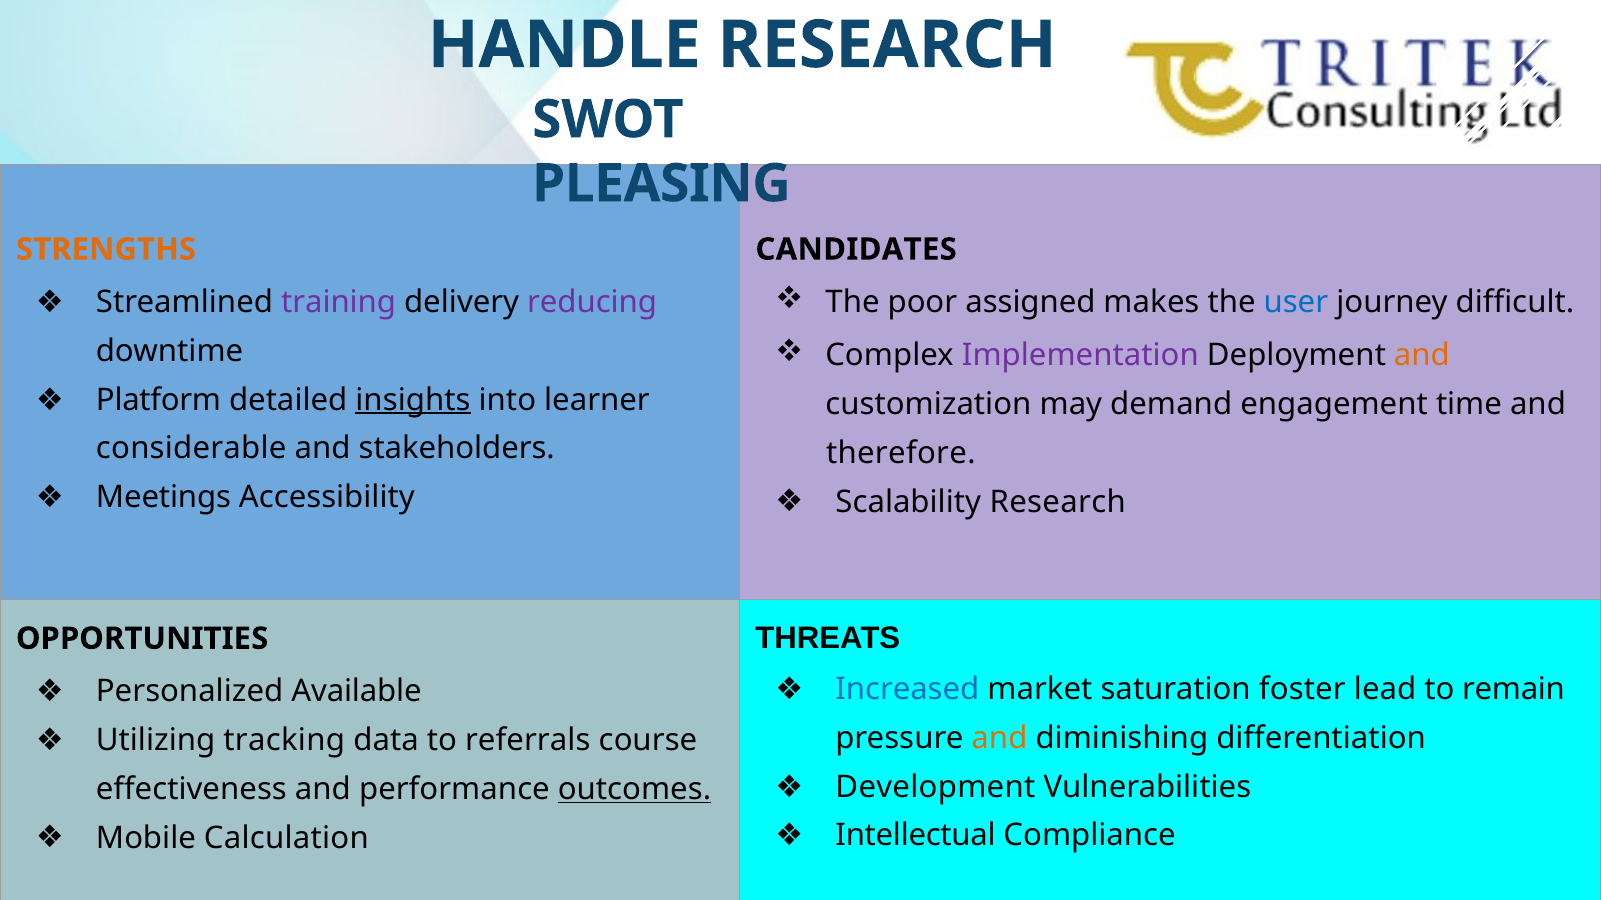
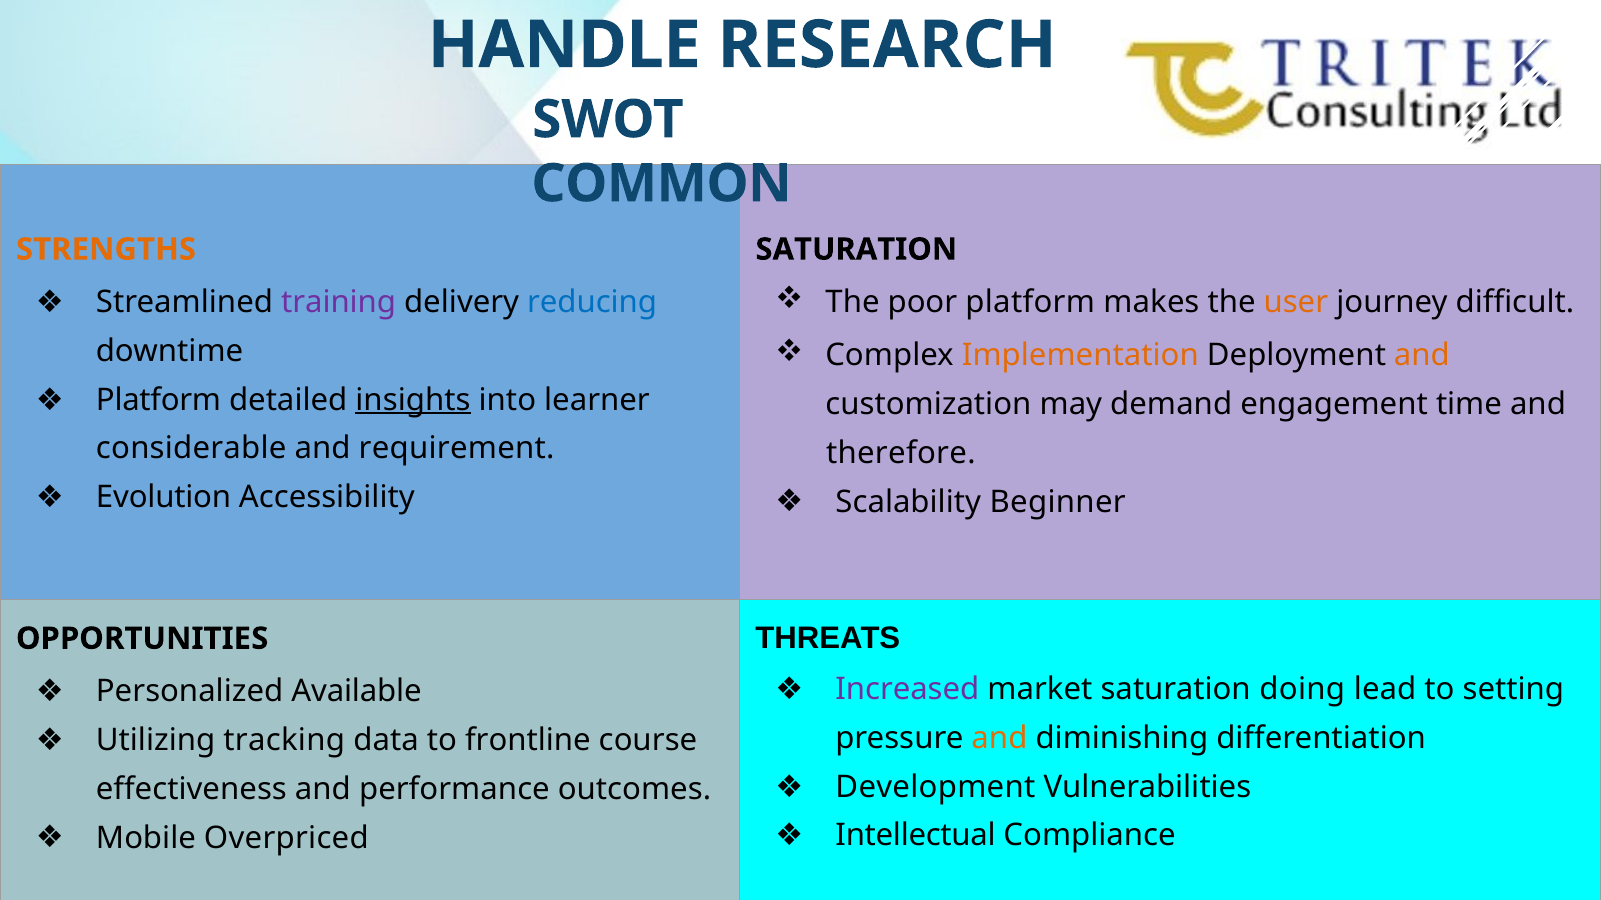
PLEASING: PLEASING -> COMMON (661, 184)
CANDIDATES: CANDIDATES -> SATURATION (856, 250)
poor assigned: assigned -> platform (1030, 303)
user colour: blue -> orange (1296, 303)
reducing colour: purple -> blue (592, 303)
Implementation colour: purple -> orange (1080, 356)
stakeholders: stakeholders -> requirement (457, 449)
Meetings: Meetings -> Evolution (164, 498)
Scalability Research: Research -> Beginner (1058, 502)
Increased colour: blue -> purple (907, 690)
foster: foster -> doing (1302, 690)
remain: remain -> setting (1513, 690)
referrals: referrals -> frontline (528, 741)
outcomes underline: present -> none (634, 790)
Calculation: Calculation -> Overpriced (286, 838)
